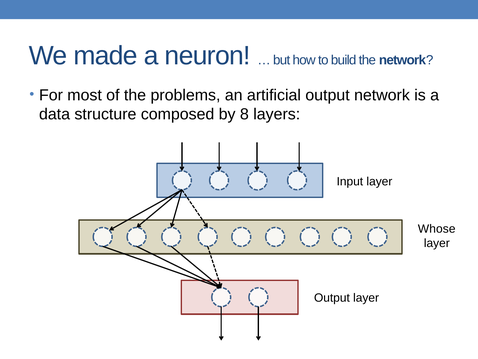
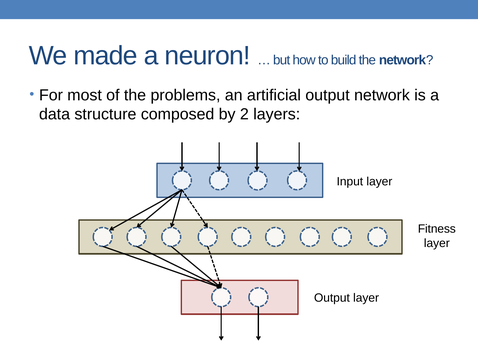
8: 8 -> 2 (244, 114)
Whose: Whose -> Fitness (437, 228)
